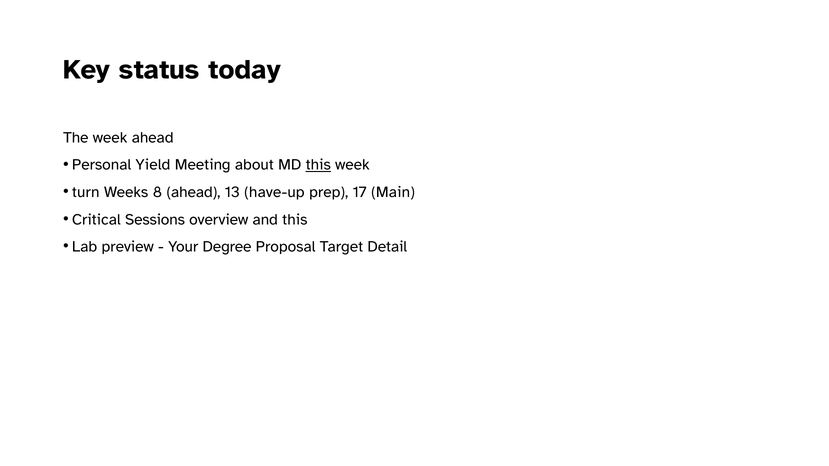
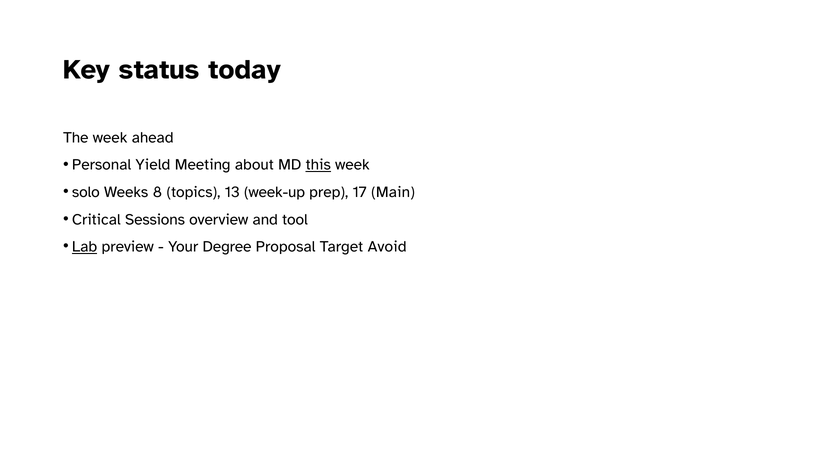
turn: turn -> solo (86, 192)
8 ahead: ahead -> topics (193, 192)
have-up: have-up -> week-up (275, 192)
and this: this -> tool (295, 220)
Lab underline: none -> present (85, 247)
Detail: Detail -> Avoid (387, 247)
